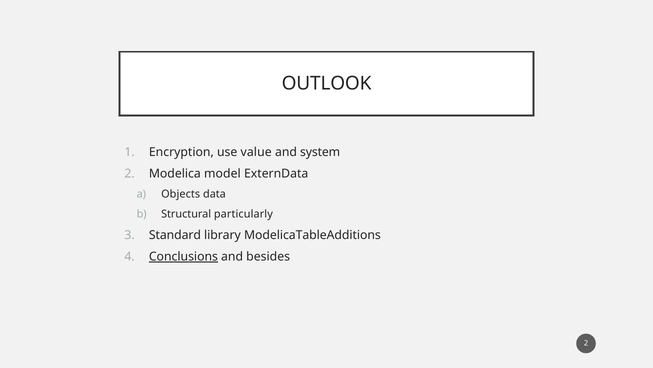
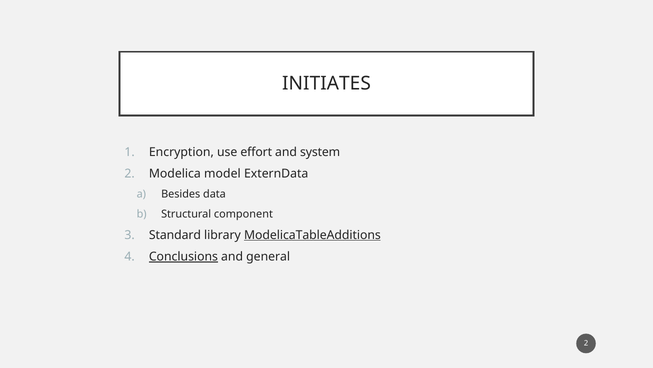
OUTLOOK: OUTLOOK -> INITIATES (326, 83)
value: value -> effort (256, 152)
Objects: Objects -> Besides (181, 194)
particularly: particularly -> component (243, 214)
ModelicaTableAdditions underline: none -> present (312, 235)
besides: besides -> general (268, 256)
